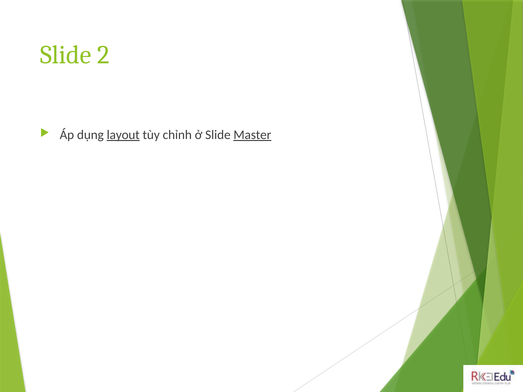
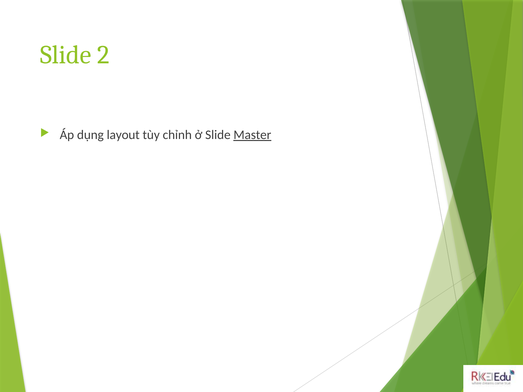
layout underline: present -> none (123, 135)
